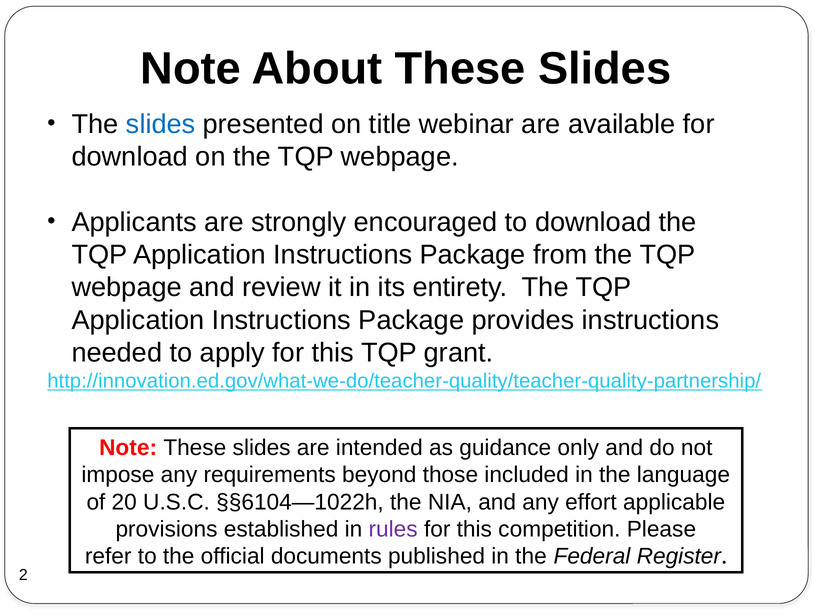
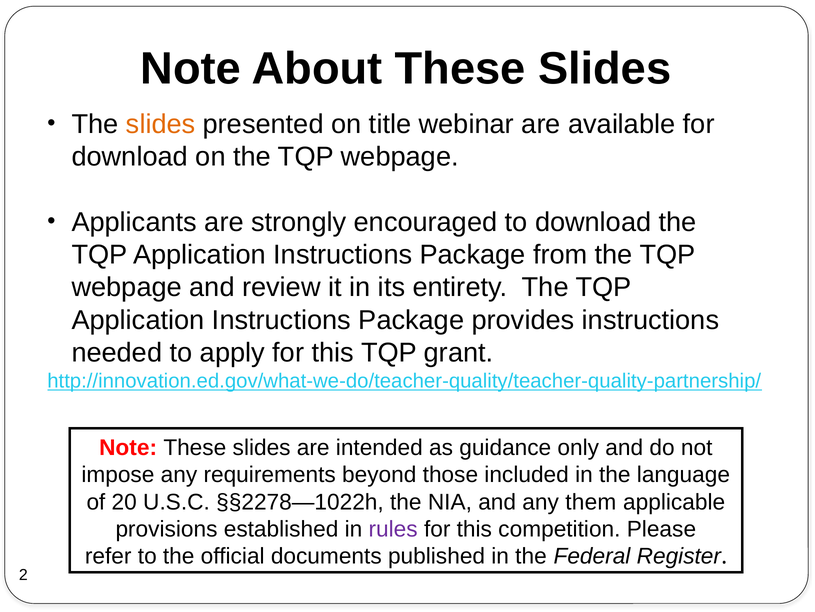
slides colour: blue -> orange (161, 124)
§§6104—1022h: §§6104—1022h -> §§2278—1022h (300, 501)
effort: effort -> them (591, 501)
